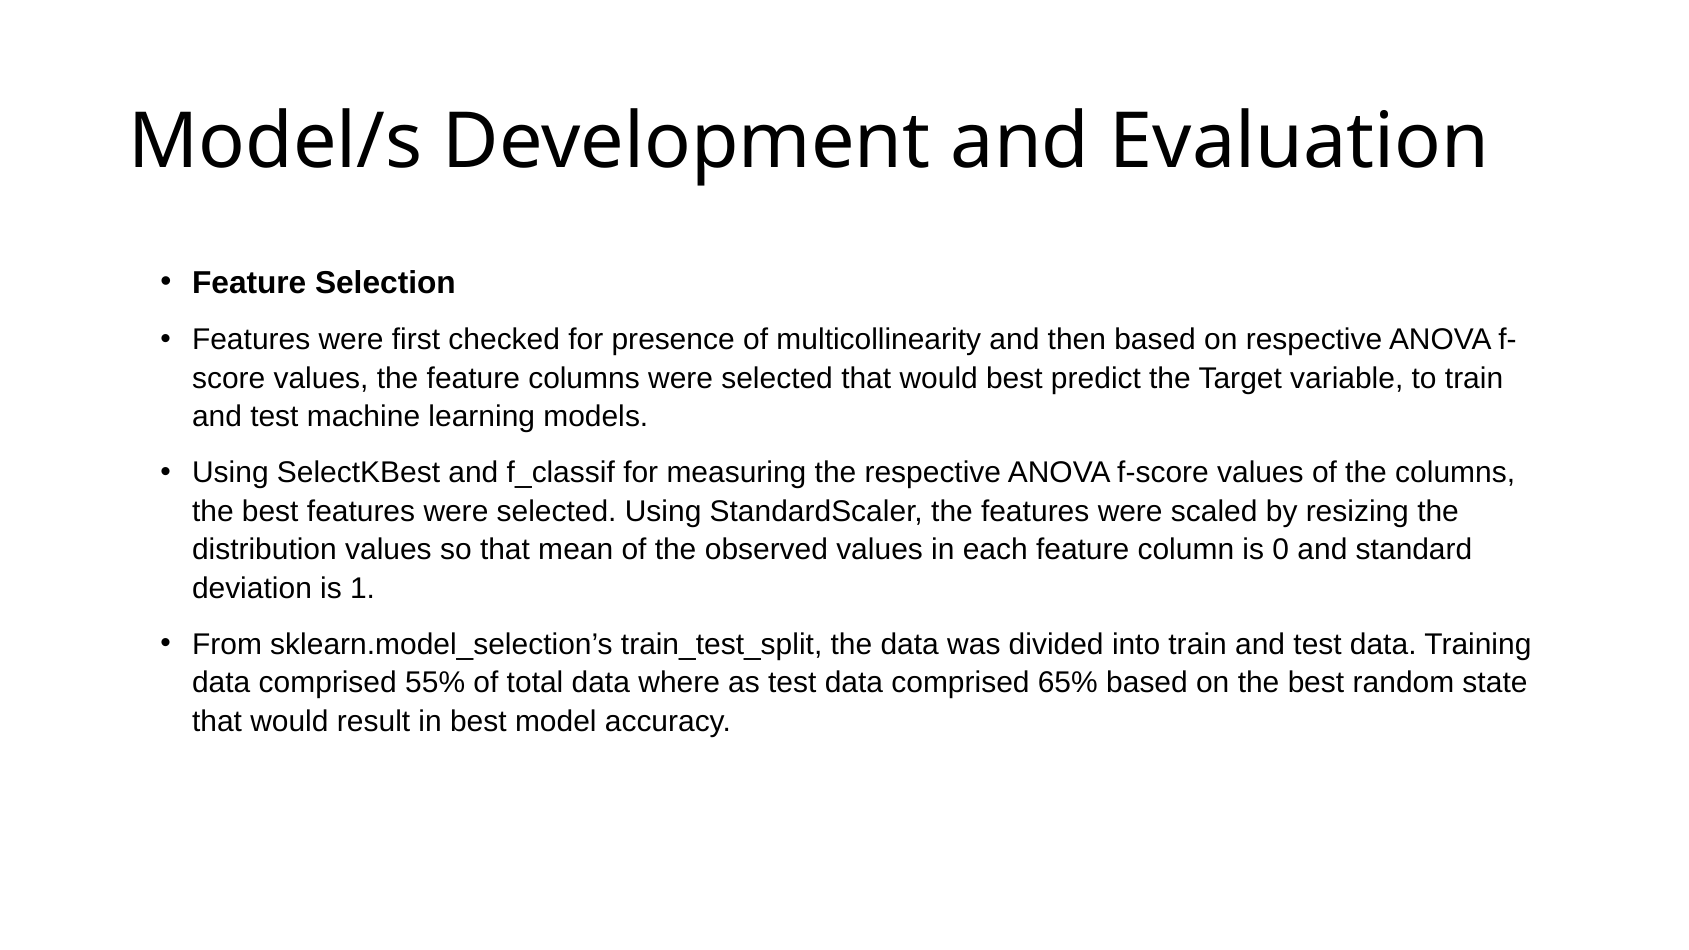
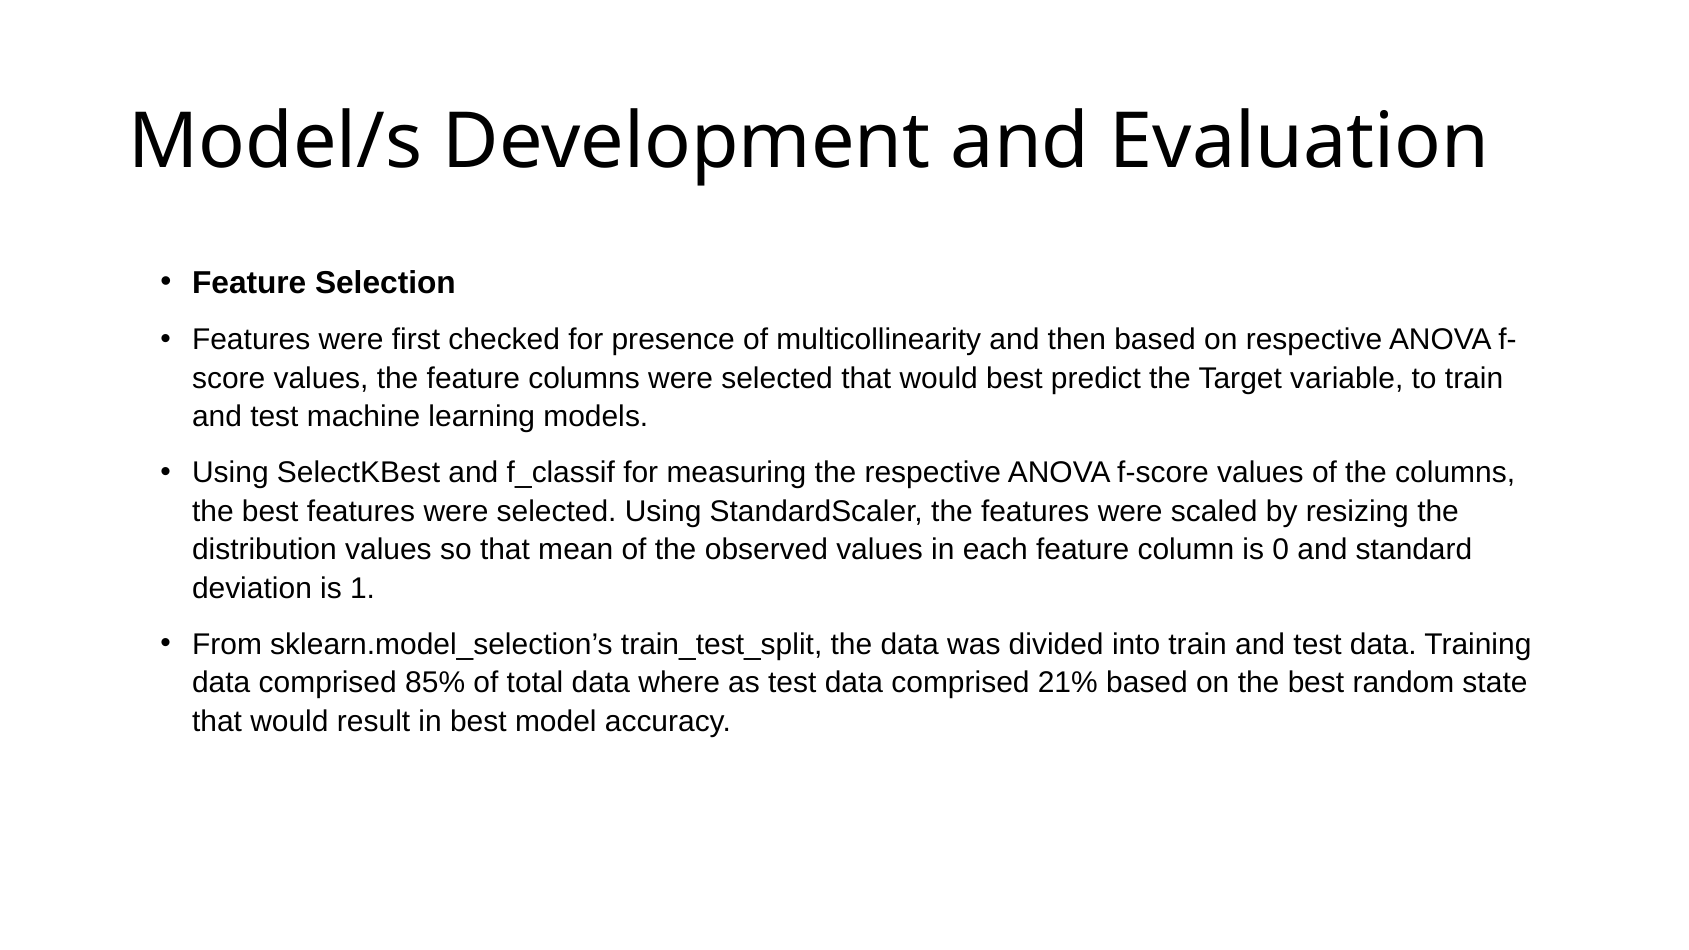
55%: 55% -> 85% (435, 683)
65%: 65% -> 21% (1068, 683)
